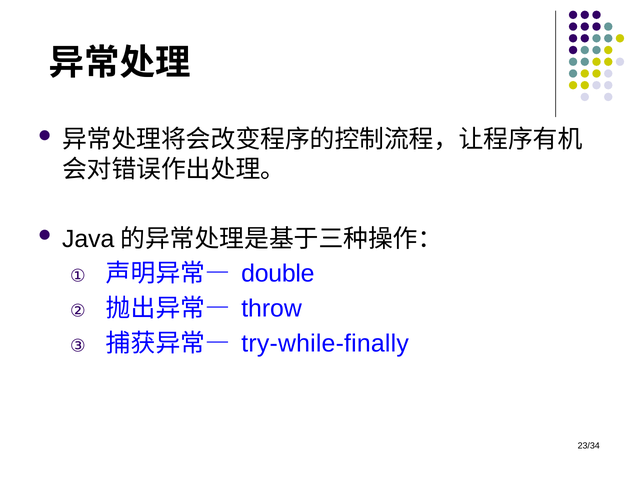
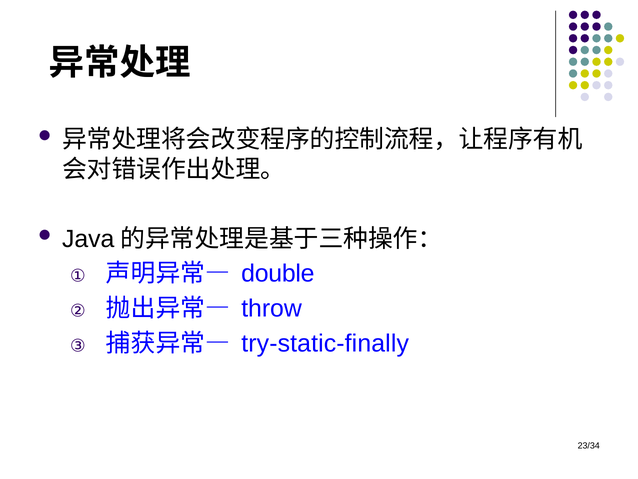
try-while-finally: try-while-finally -> try-static-finally (325, 343)
